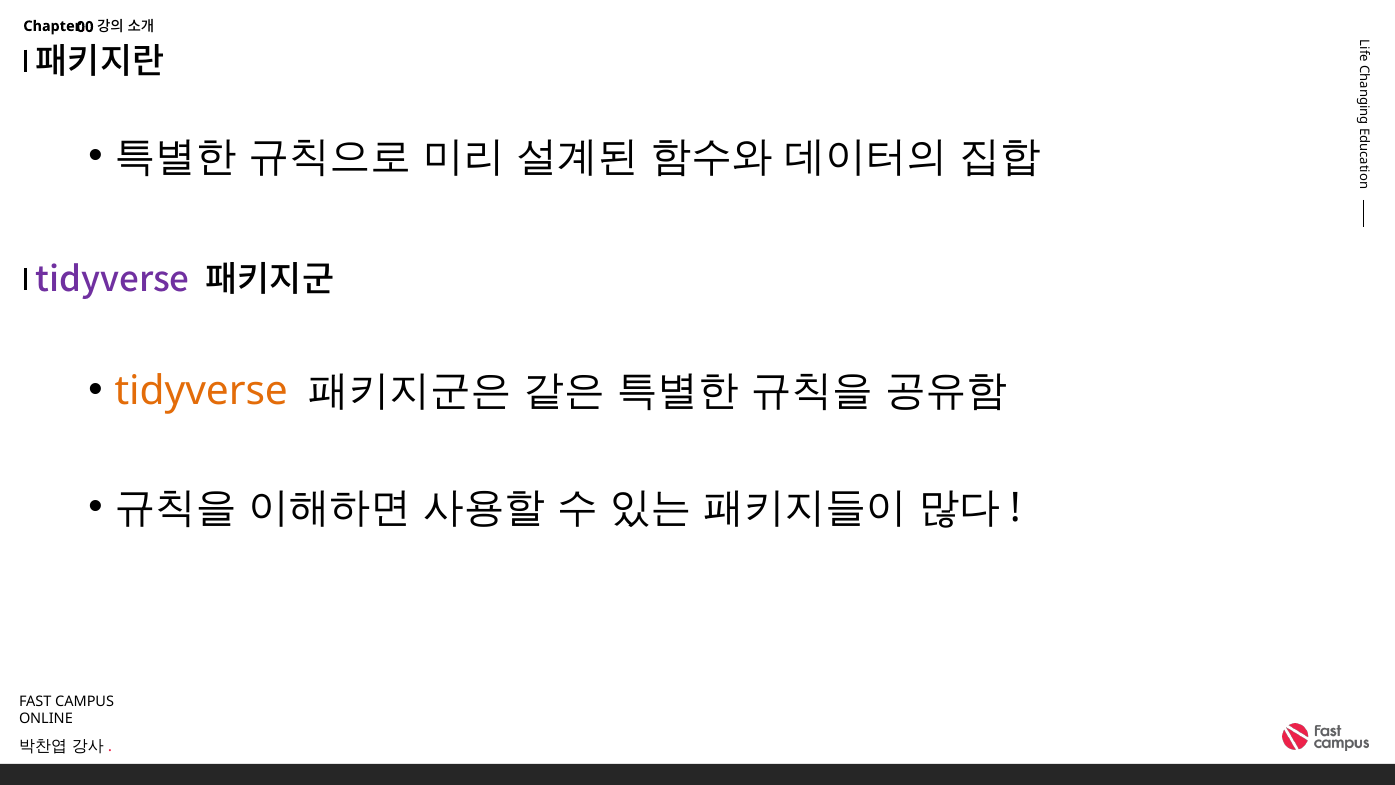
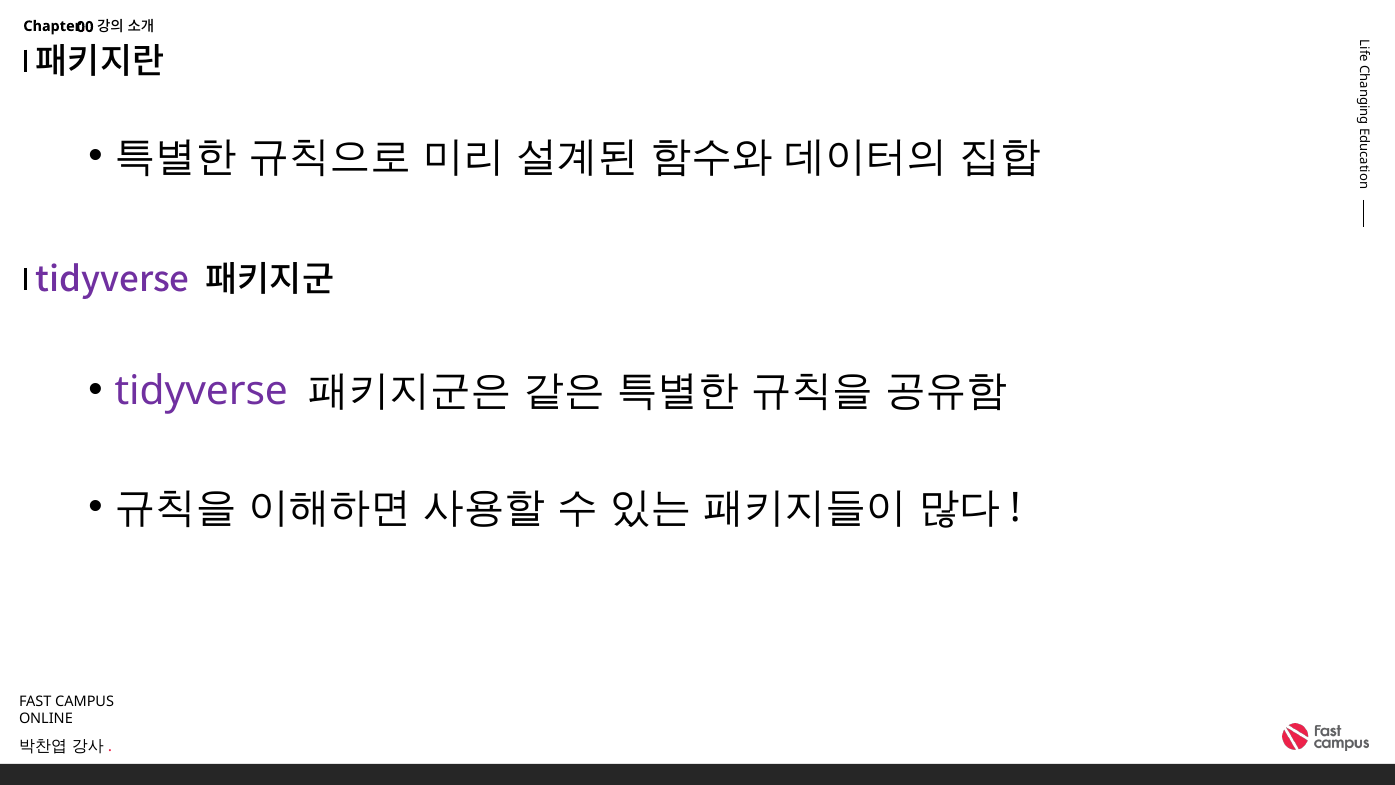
tidyverse colour: orange -> purple (201, 391)
